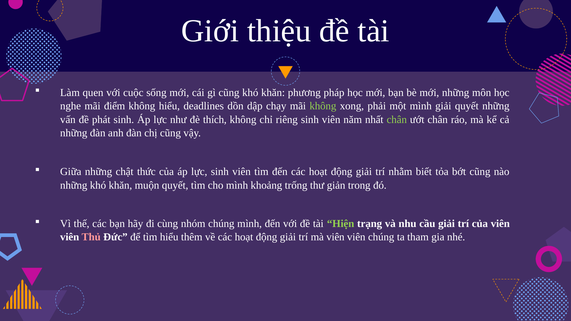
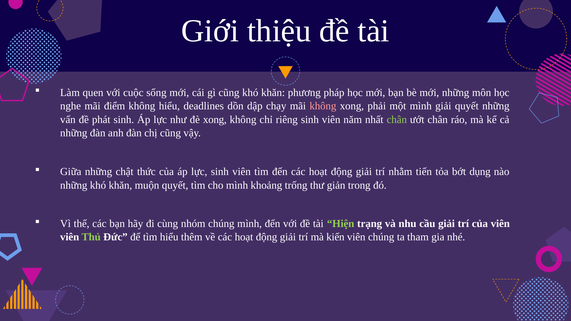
không colour: light green -> pink (323, 106)
đè thích: thích -> xong (215, 120)
biết: biết -> tiến (424, 172)
bớt cũng: cũng -> dụng (480, 172)
Thủ colour: pink -> light green (91, 237)
mà viên: viên -> kiến (335, 237)
